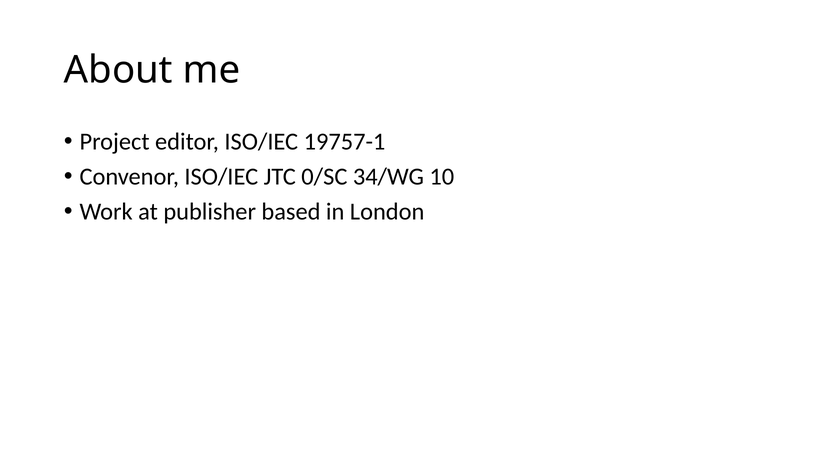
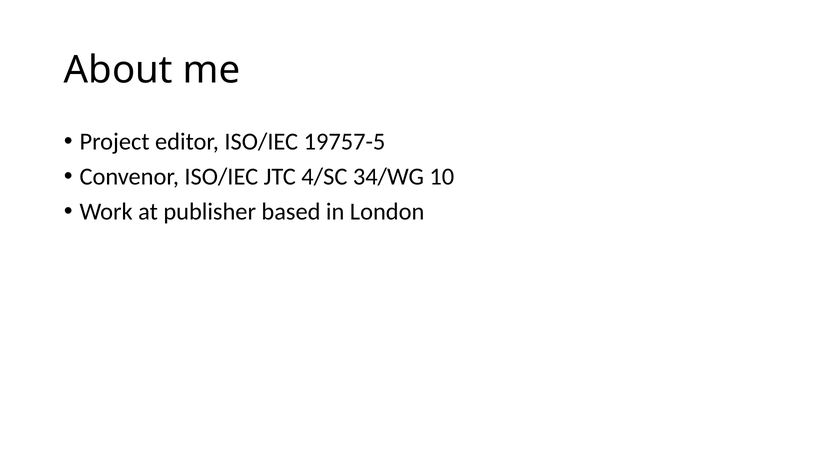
19757-1: 19757-1 -> 19757-5 (345, 142)
0/SC: 0/SC -> 4/SC (324, 177)
